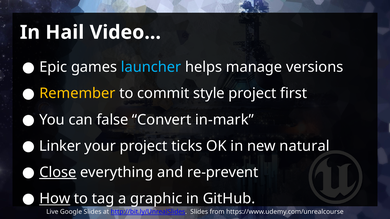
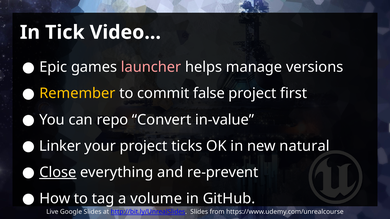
Hail: Hail -> Tick (65, 32)
launcher colour: light blue -> pink (151, 67)
style: style -> false (209, 94)
false: false -> repo (112, 120)
in-mark: in-mark -> in-value (225, 120)
How underline: present -> none (55, 199)
graphic: graphic -> volume (156, 199)
